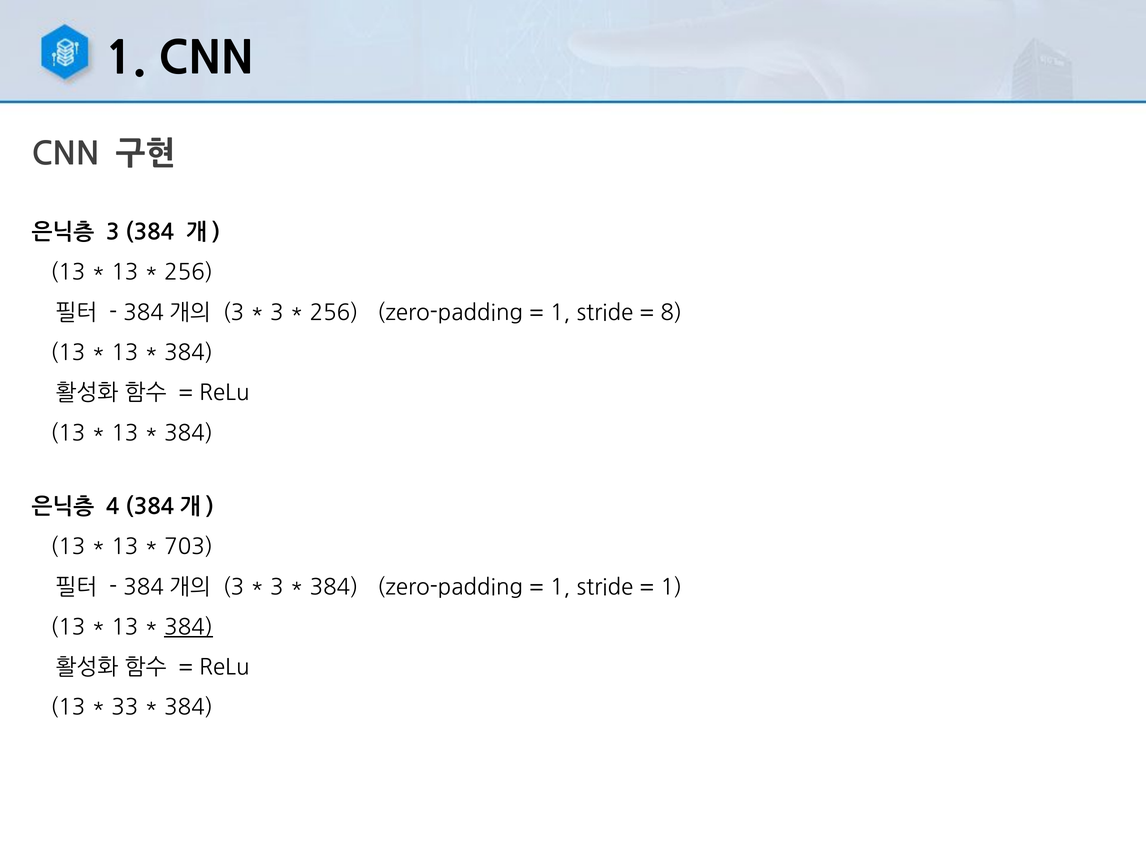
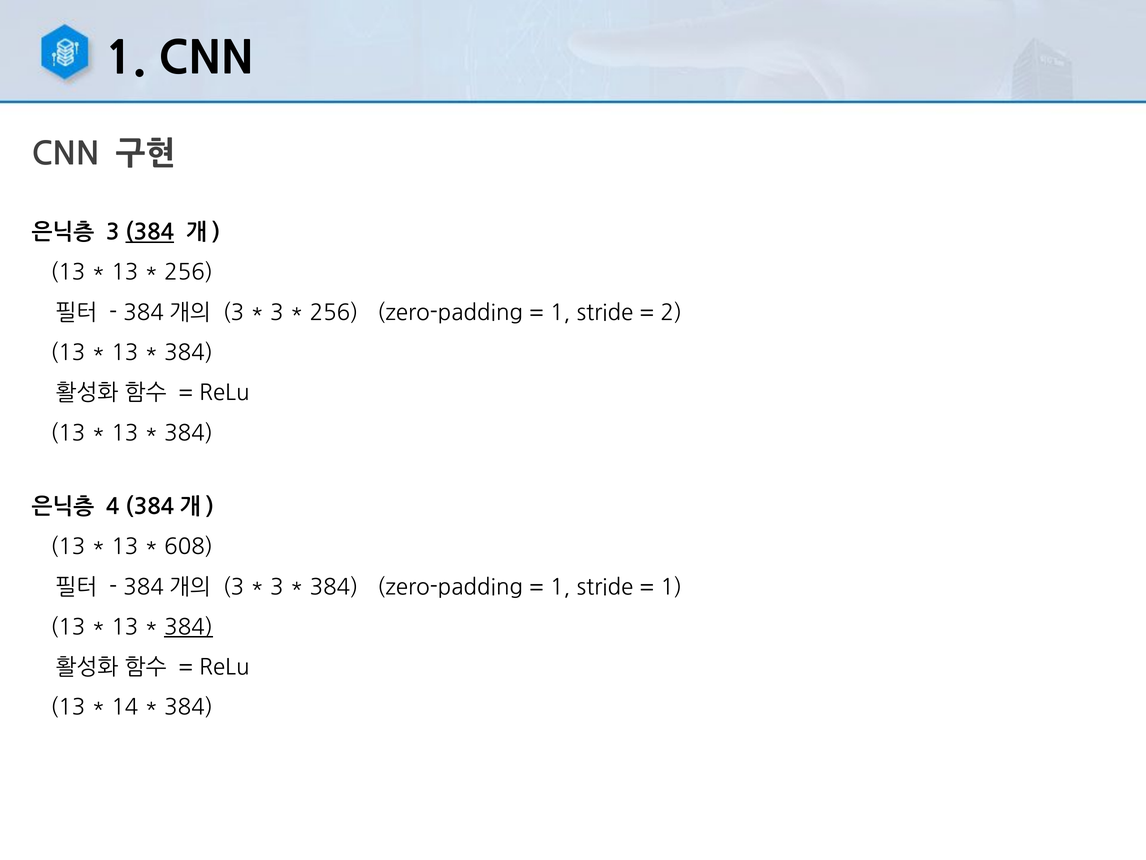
384 underline: none -> present (150, 232)
8: 8 -> 2 (671, 313)
703: 703 -> 608 (189, 547)
33: 33 -> 14 (125, 707)
